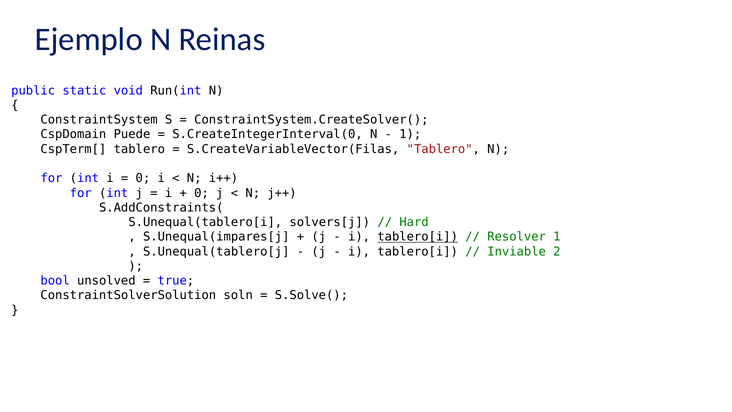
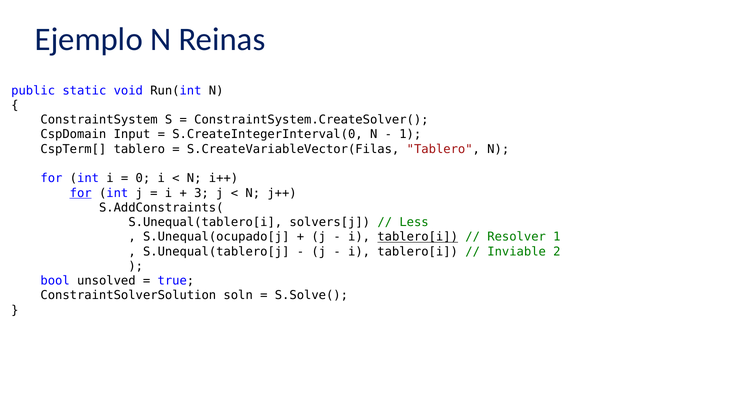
Puede: Puede -> Input (132, 134)
for underline: none -> present (81, 193)
0: 0 -> 3 (201, 193)
Hard: Hard -> Less (414, 222)
S.Unequal(impares[j: S.Unequal(impares[j -> S.Unequal(ocupado[j (216, 237)
